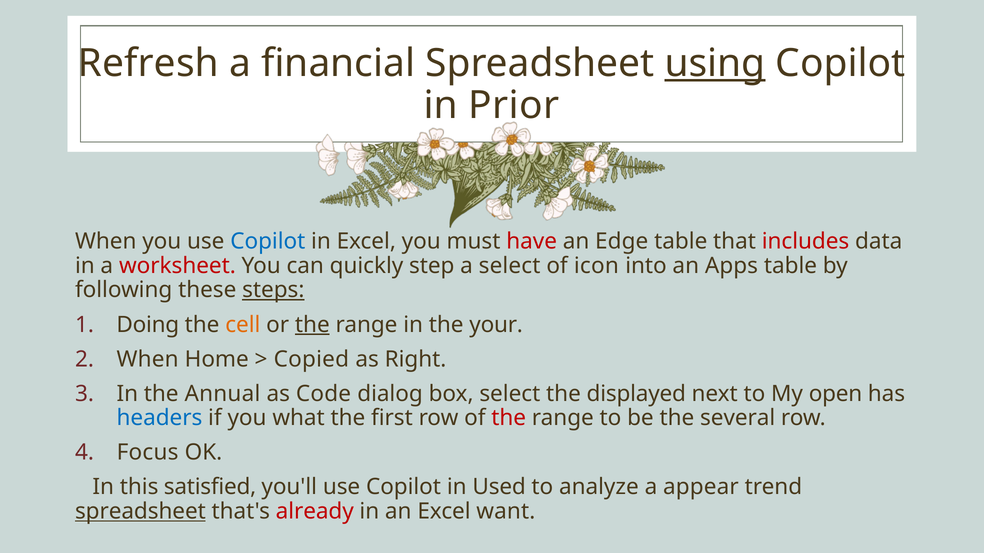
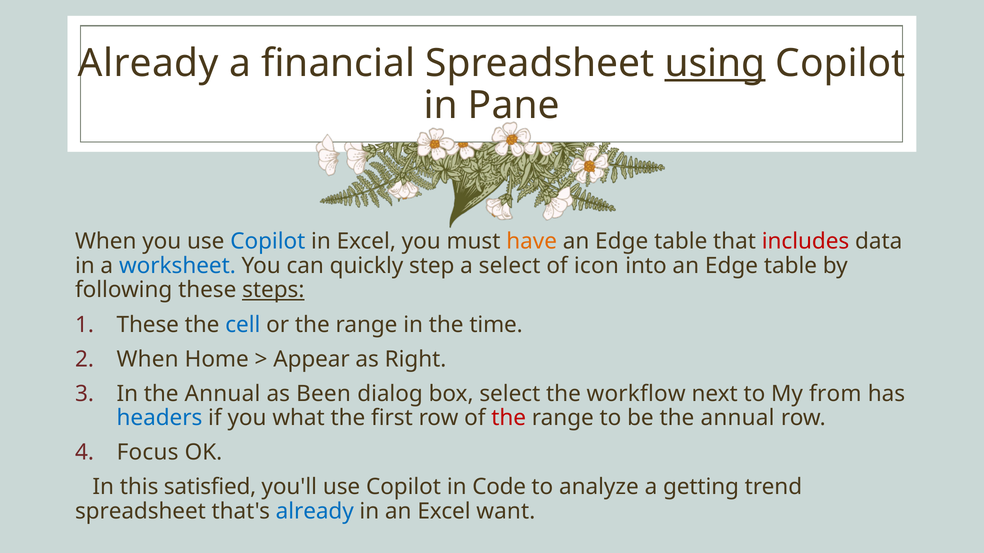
Refresh: Refresh -> Already (148, 64)
Prior: Prior -> Pane (514, 106)
have colour: red -> orange (532, 242)
worksheet colour: red -> blue (177, 266)
into an Apps: Apps -> Edge (731, 266)
Doing: Doing -> These (148, 325)
cell colour: orange -> blue (243, 325)
the underline: present -> none (312, 325)
your: your -> time (496, 325)
Copied: Copied -> Appear (312, 359)
Code: Code -> Been (324, 394)
displayed: displayed -> workflow (636, 394)
open: open -> from (835, 394)
be the several: several -> annual (738, 418)
Used: Used -> Code (499, 487)
appear: appear -> getting (701, 487)
spreadsheet underline: present -> none (140, 512)
already colour: red -> blue (315, 512)
